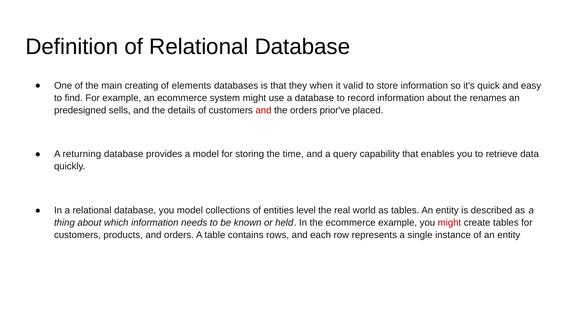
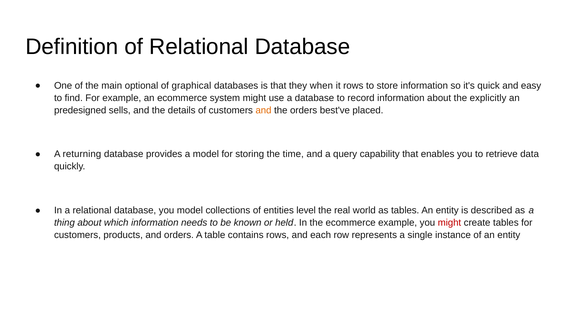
creating: creating -> optional (142, 85)
elements: elements -> graphical (191, 85)
it valid: valid -> rows (353, 85)
renames: renames -> explicitly (488, 98)
and colour: red -> orange (263, 110)
prior've: prior've -> best've (335, 110)
